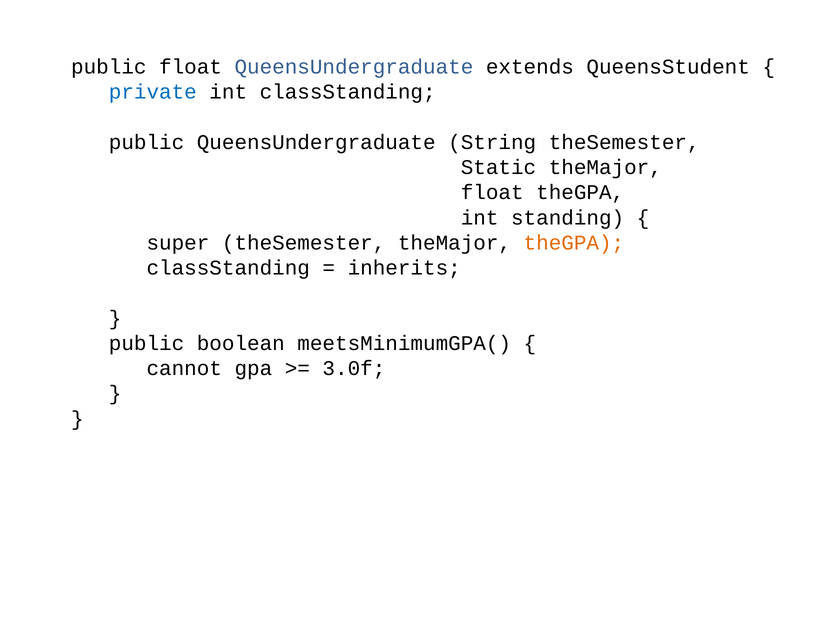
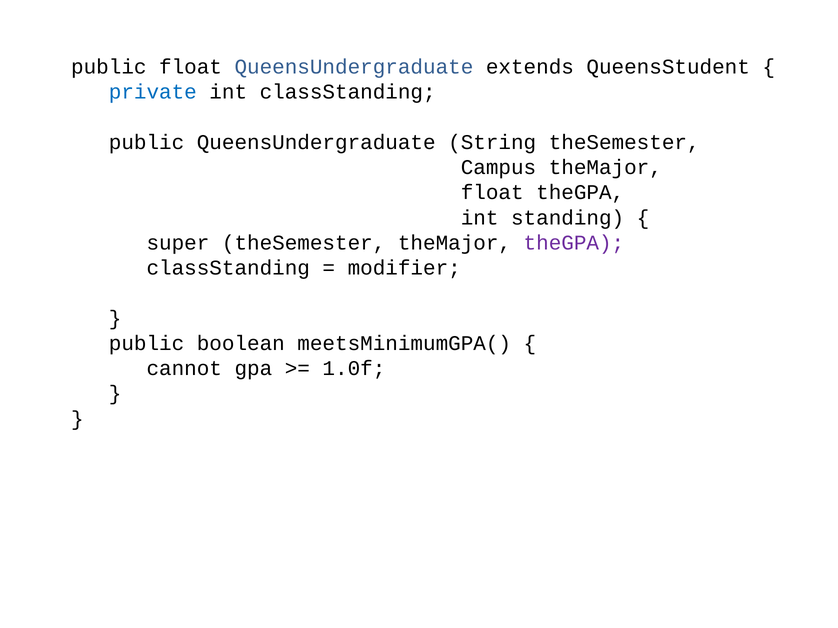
Static: Static -> Campus (498, 168)
theGPA colour: orange -> purple (574, 243)
inherits: inherits -> modifier (404, 268)
3.0f: 3.0f -> 1.0f (354, 369)
